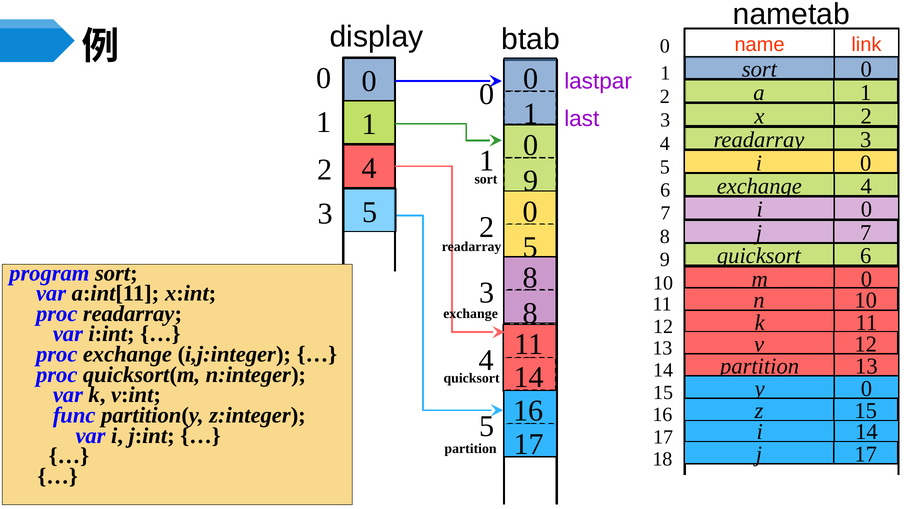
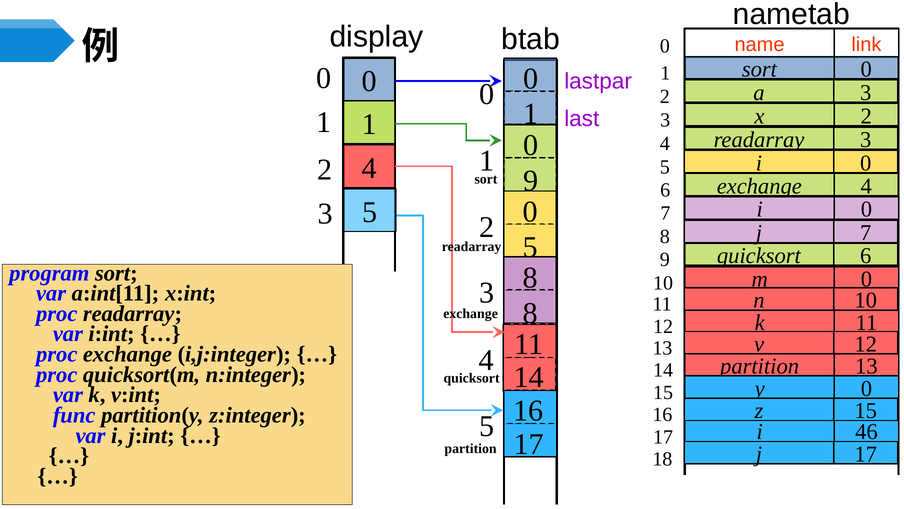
2 1: 1 -> 3 (866, 93)
17 14: 14 -> 46 (866, 432)
